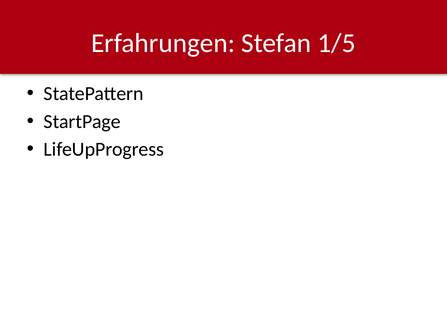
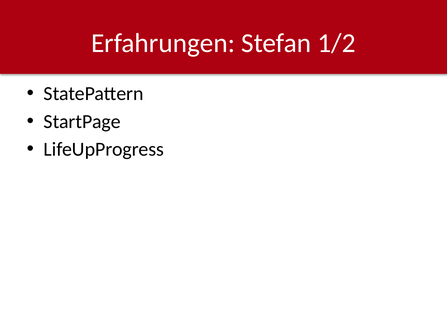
1/5: 1/5 -> 1/2 (336, 43)
